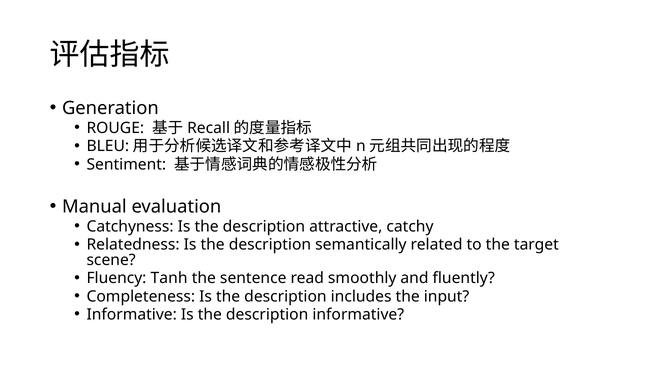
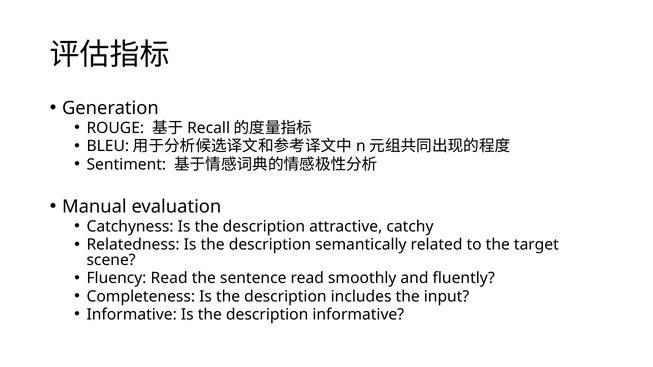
Fluency Tanh: Tanh -> Read (169, 278)
